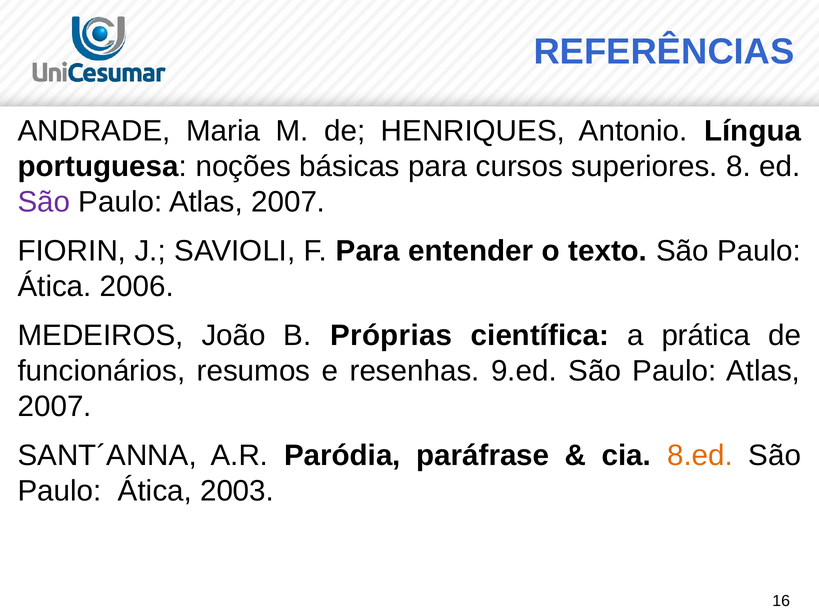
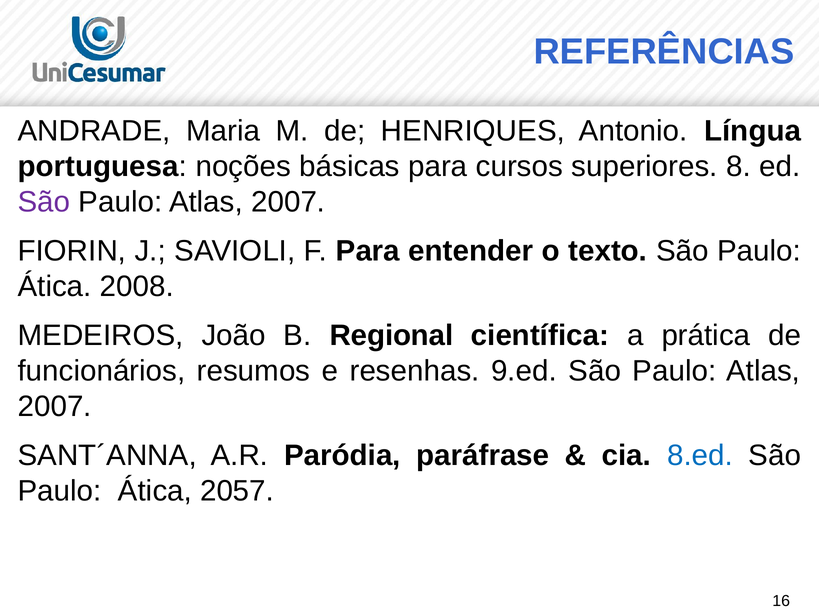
2006: 2006 -> 2008 (137, 287)
Próprias: Próprias -> Regional (392, 336)
8.ed colour: orange -> blue (700, 456)
2003: 2003 -> 2057 (237, 491)
